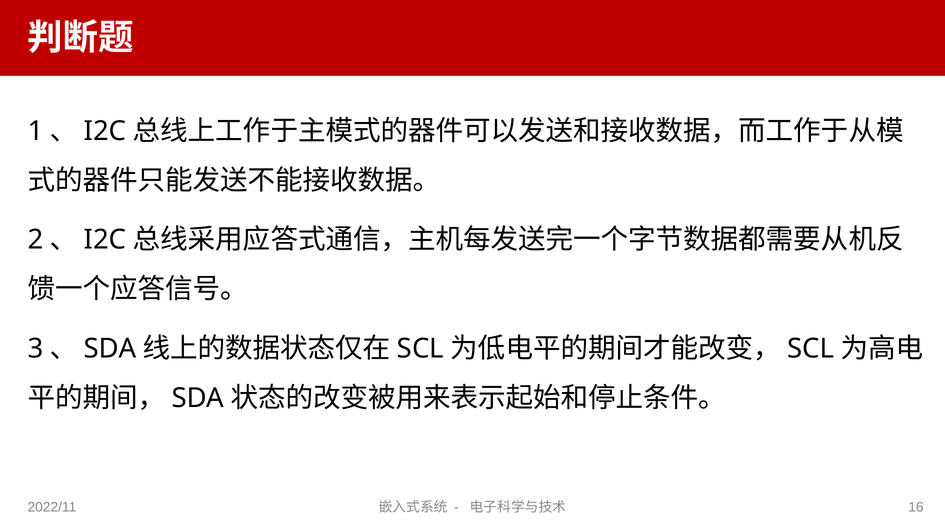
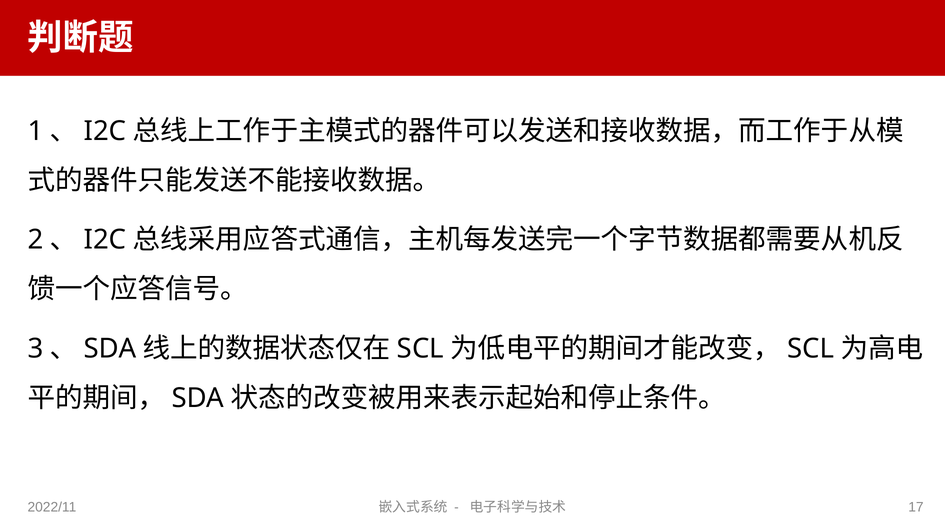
16: 16 -> 17 (916, 508)
